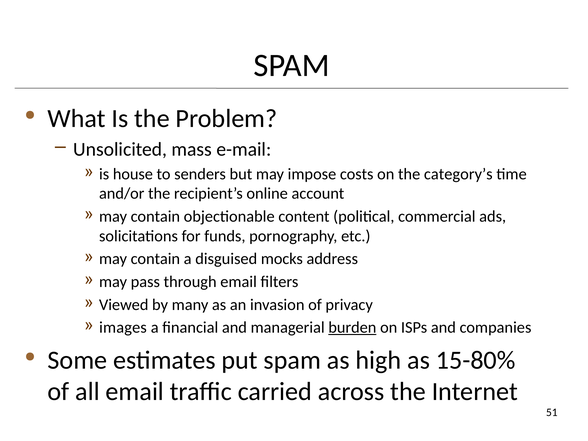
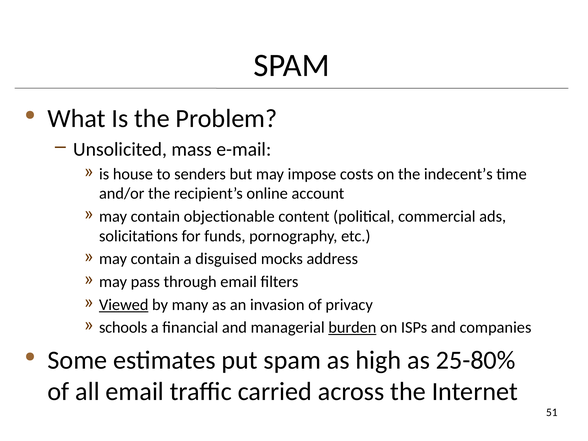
category’s: category’s -> indecent’s (458, 174)
Viewed underline: none -> present (124, 305)
images: images -> schools (123, 328)
15-80%: 15-80% -> 25-80% (476, 360)
